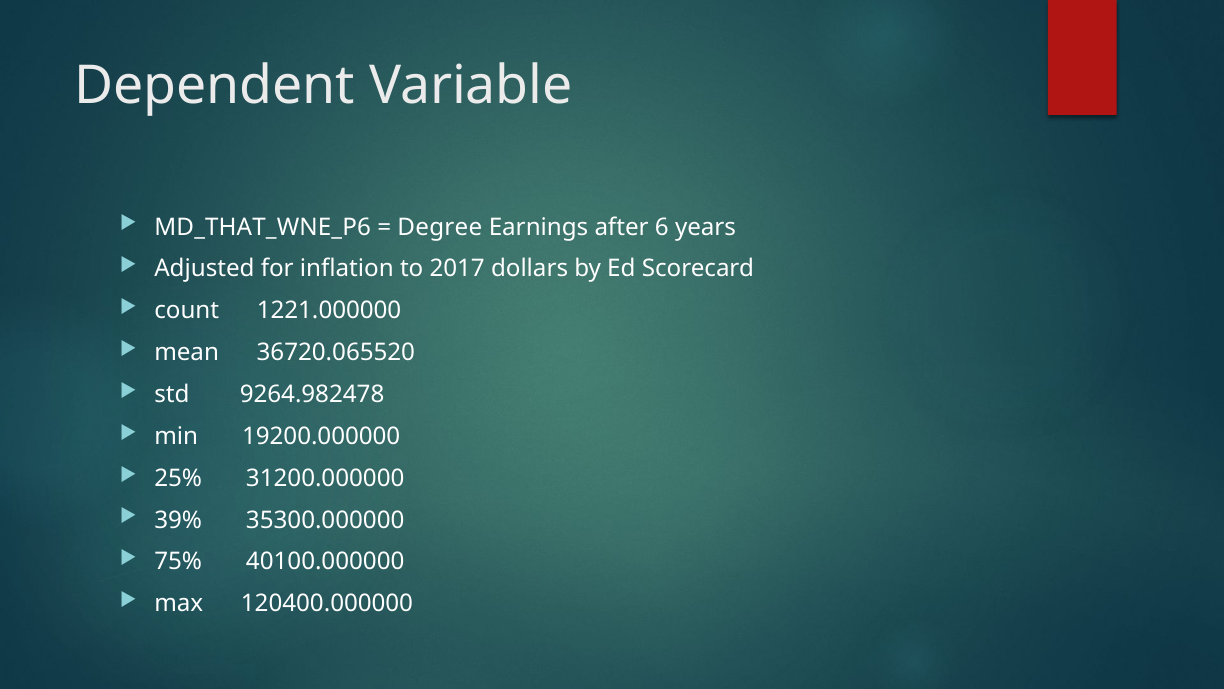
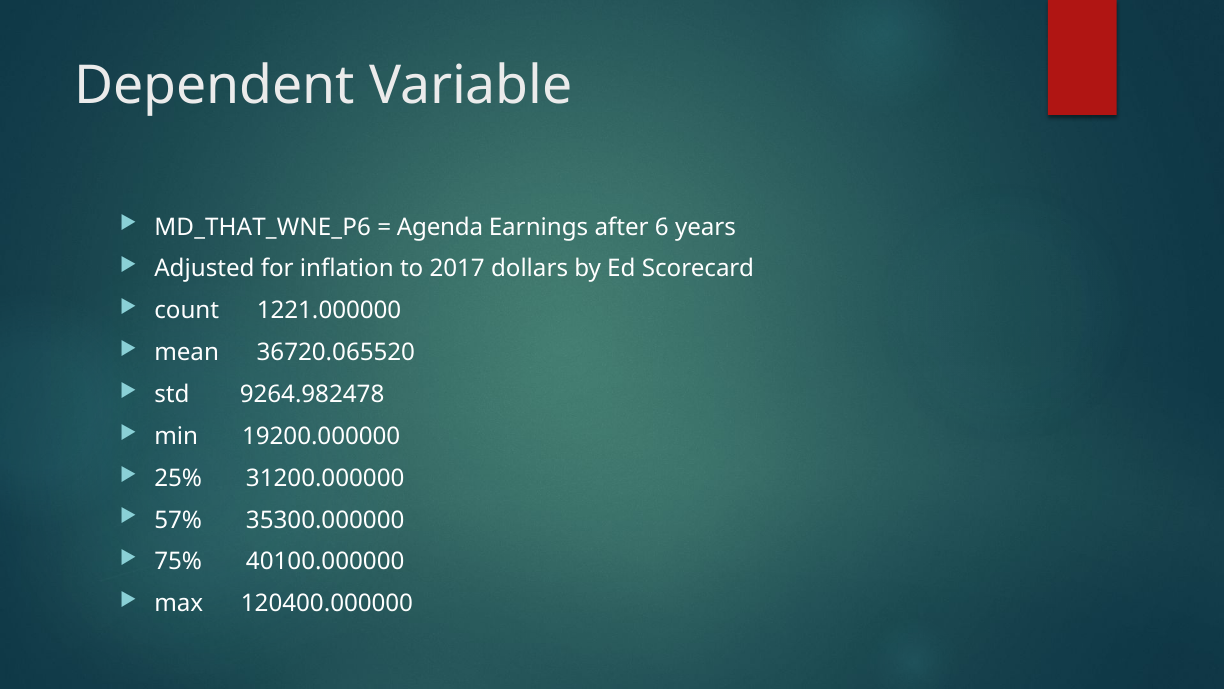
Degree: Degree -> Agenda (440, 227)
39%: 39% -> 57% (178, 520)
